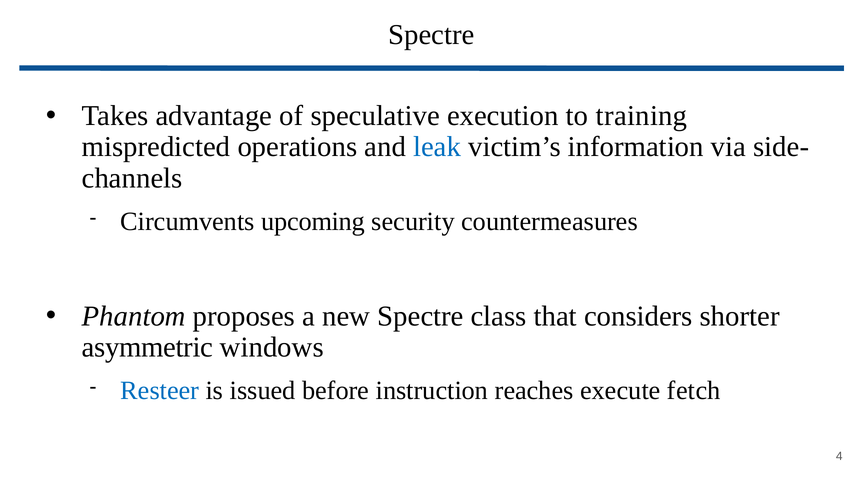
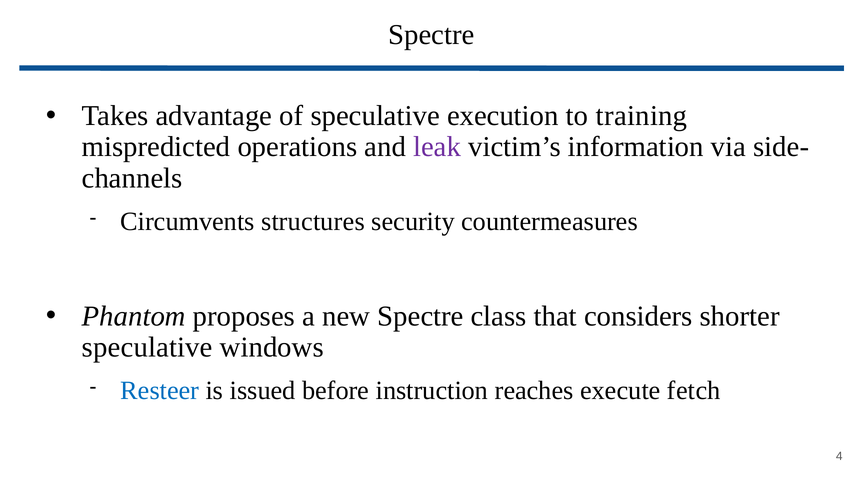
leak colour: blue -> purple (437, 147)
upcoming: upcoming -> structures (313, 222)
asymmetric: asymmetric -> speculative (147, 347)
